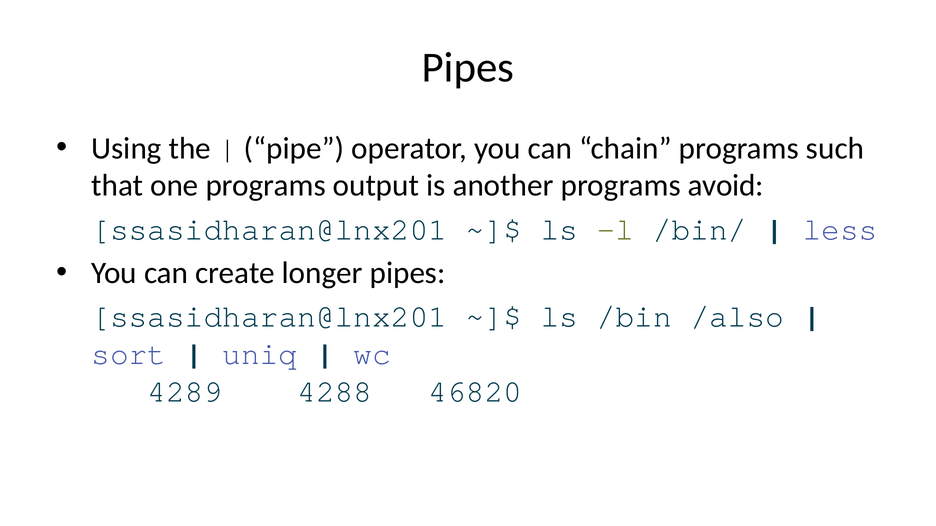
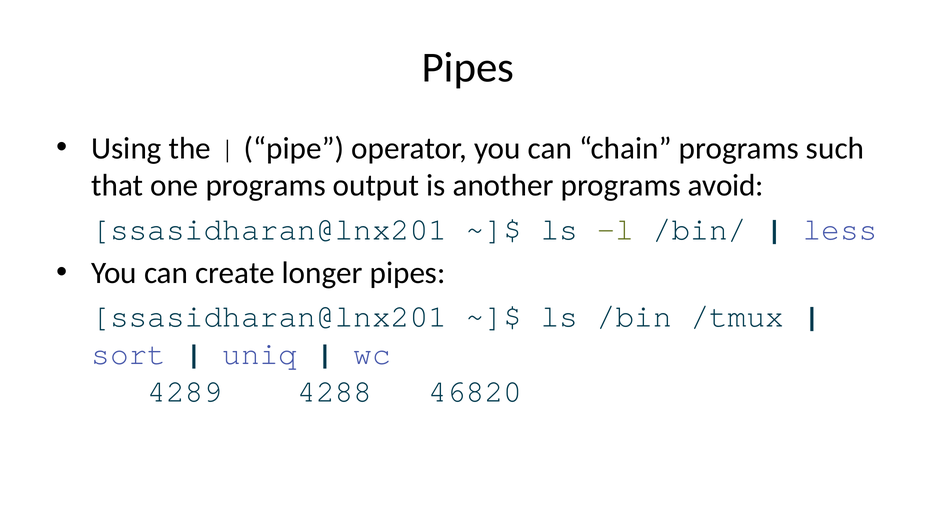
/also: /also -> /tmux (737, 317)
